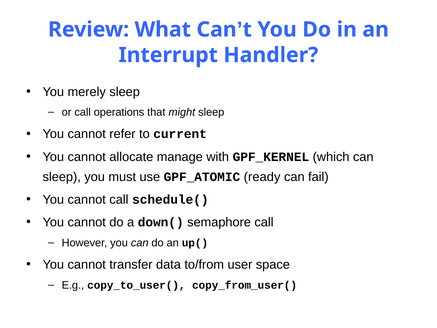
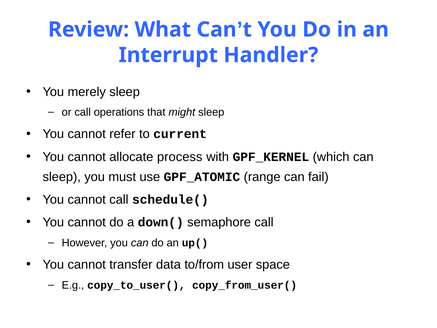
manage: manage -> process (180, 157)
ready: ready -> range (262, 177)
